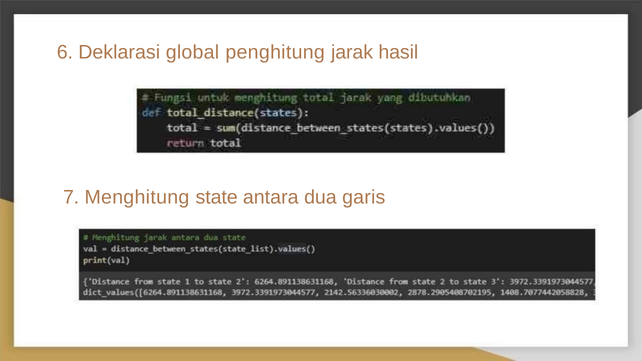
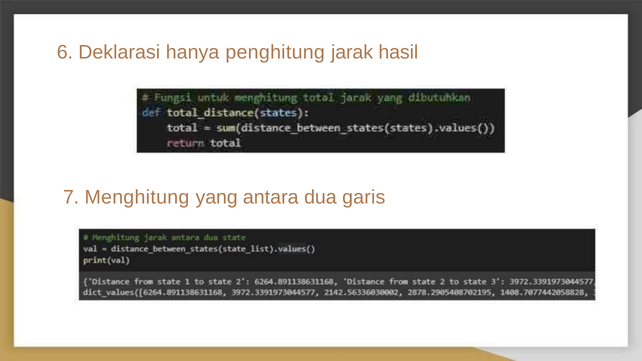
global: global -> hanya (193, 52)
state: state -> yang (217, 197)
